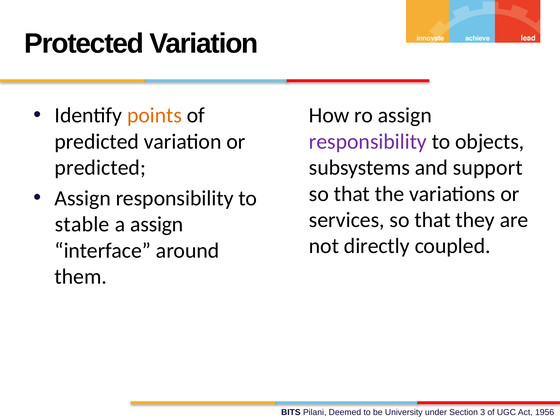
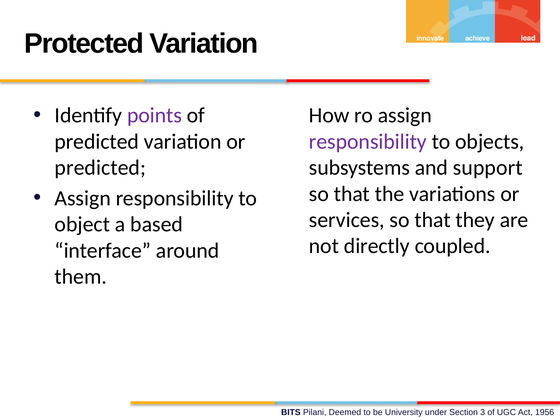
points colour: orange -> purple (155, 115)
stable: stable -> object (82, 224)
a assign: assign -> based (157, 224)
